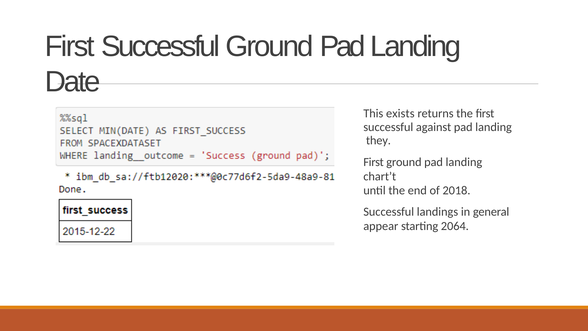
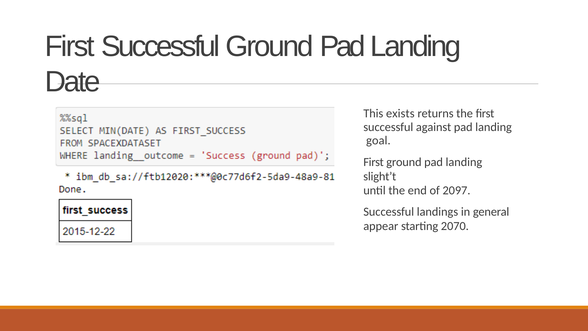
they: they -> goal (378, 140)
chart’t: chart’t -> slight’t (380, 176)
2018: 2018 -> 2097 (456, 190)
2064: 2064 -> 2070 (455, 226)
